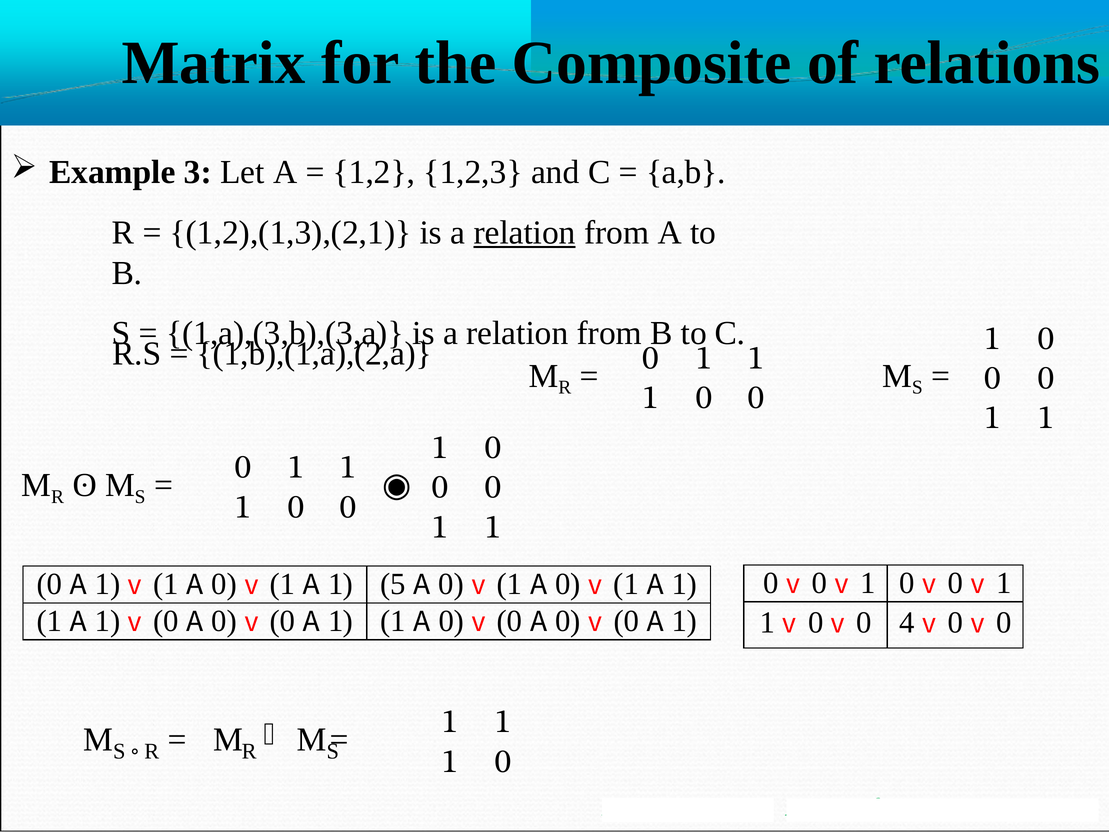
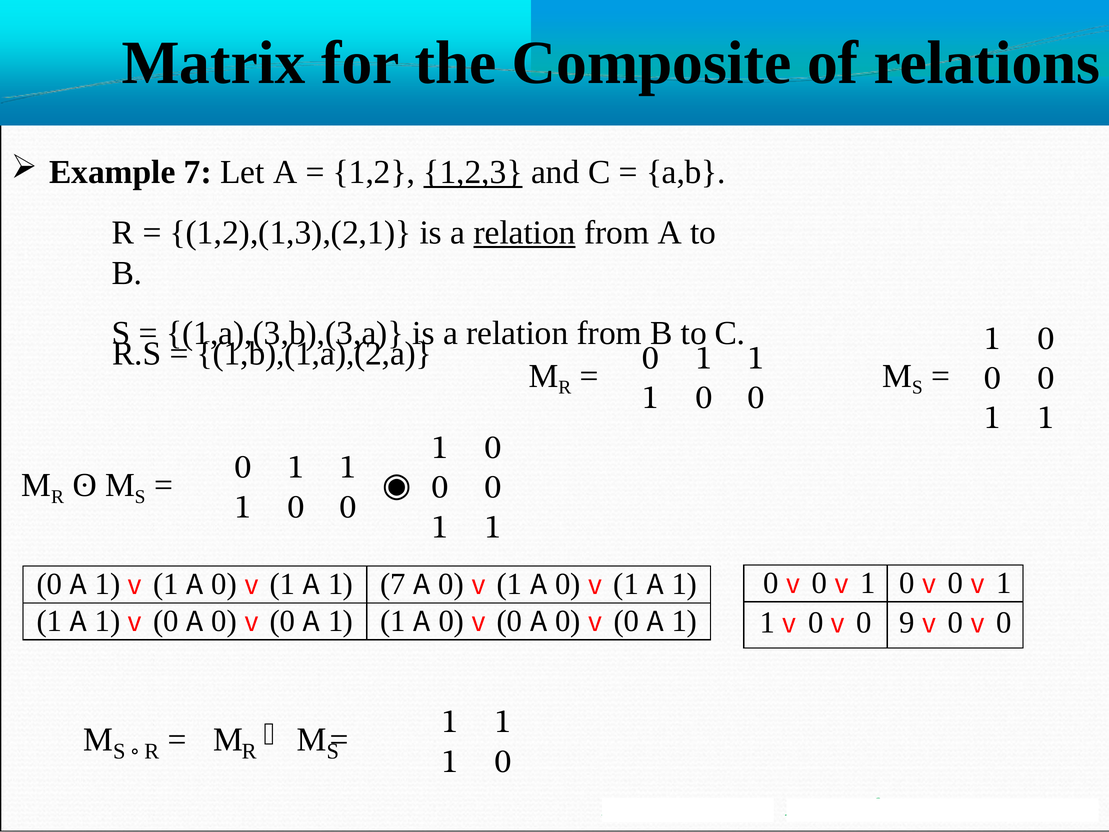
Example 3: 3 -> 7 (198, 172)
1,2,3 underline: none -> present (473, 172)
1 5: 5 -> 7 (393, 584)
4: 4 -> 9 (907, 622)
